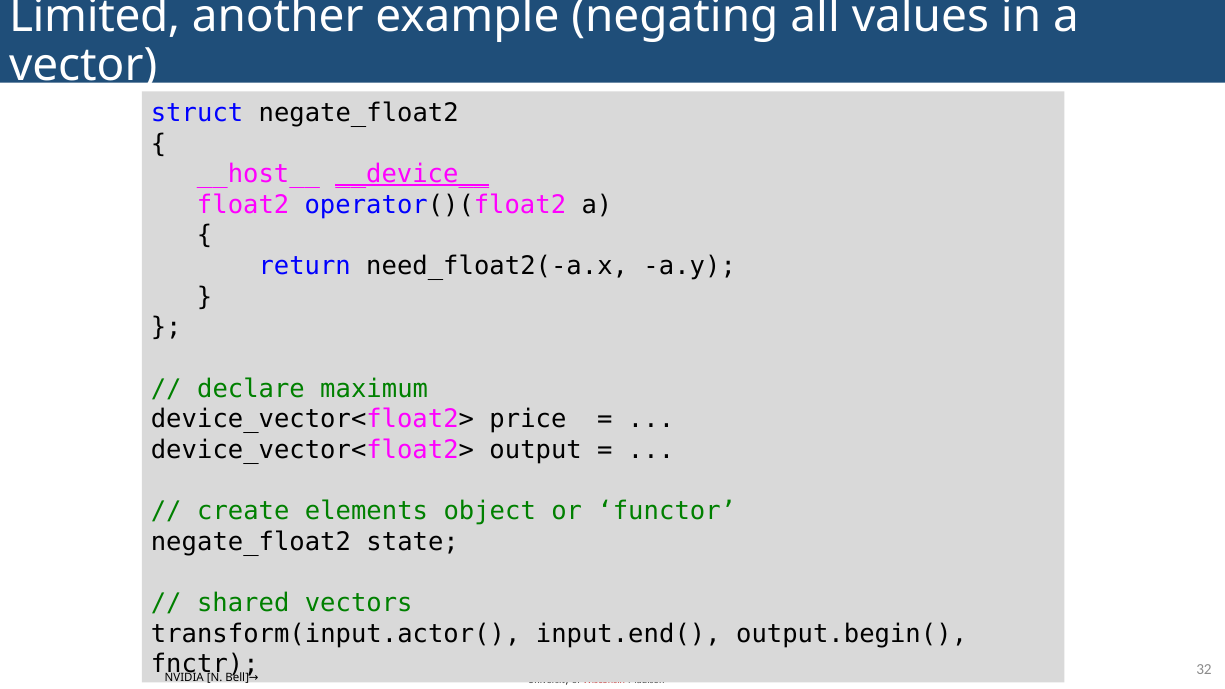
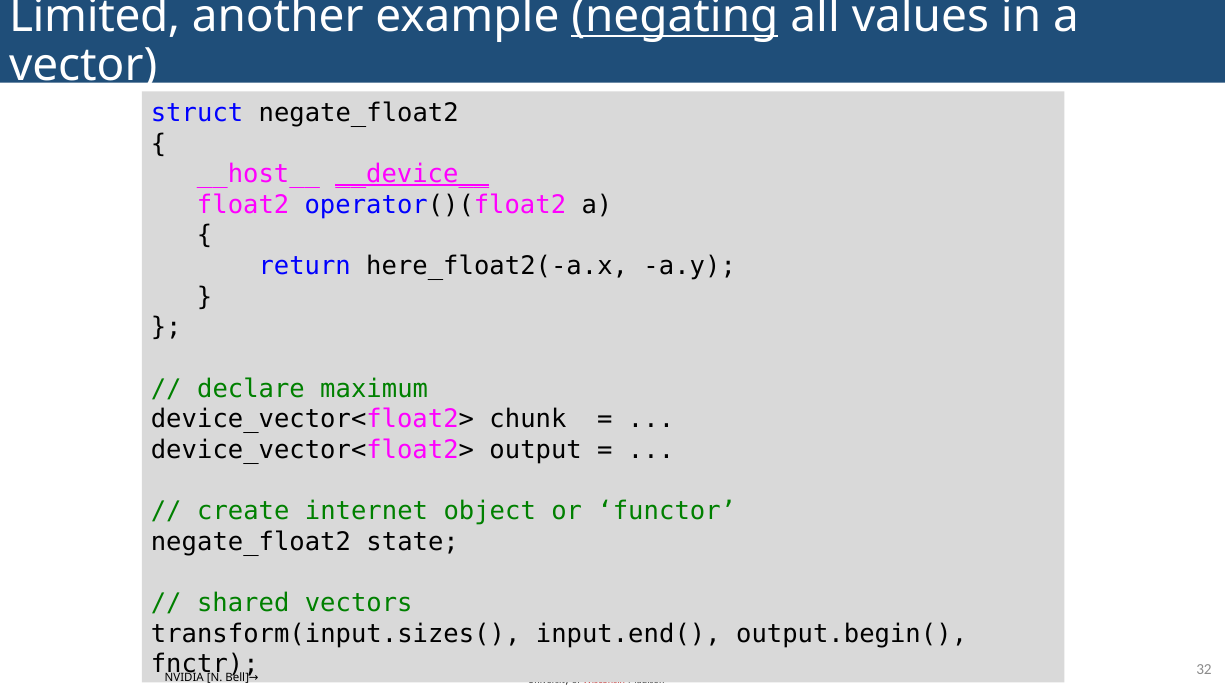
negating underline: none -> present (675, 16)
need_float2(-a.x: need_float2(-a.x -> here_float2(-a.x (497, 266)
price: price -> chunk (528, 419)
elements: elements -> internet (366, 511)
transform(input.actor(: transform(input.actor( -> transform(input.sizes( (336, 634)
